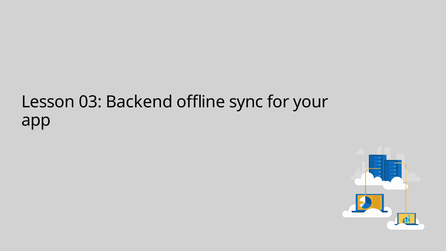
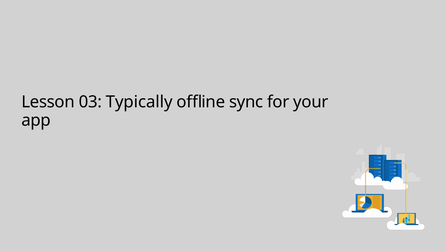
Backend: Backend -> Typically (139, 102)
